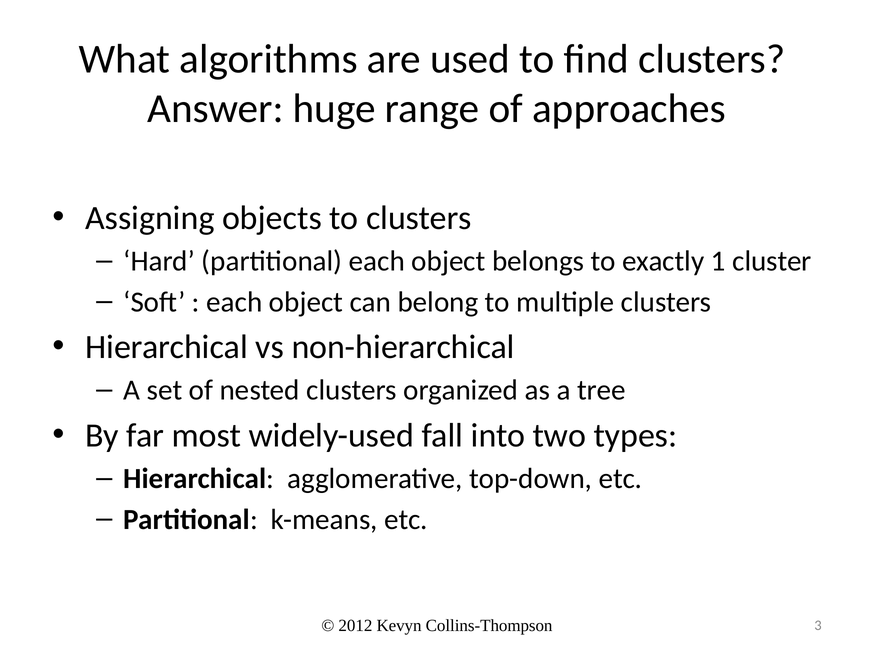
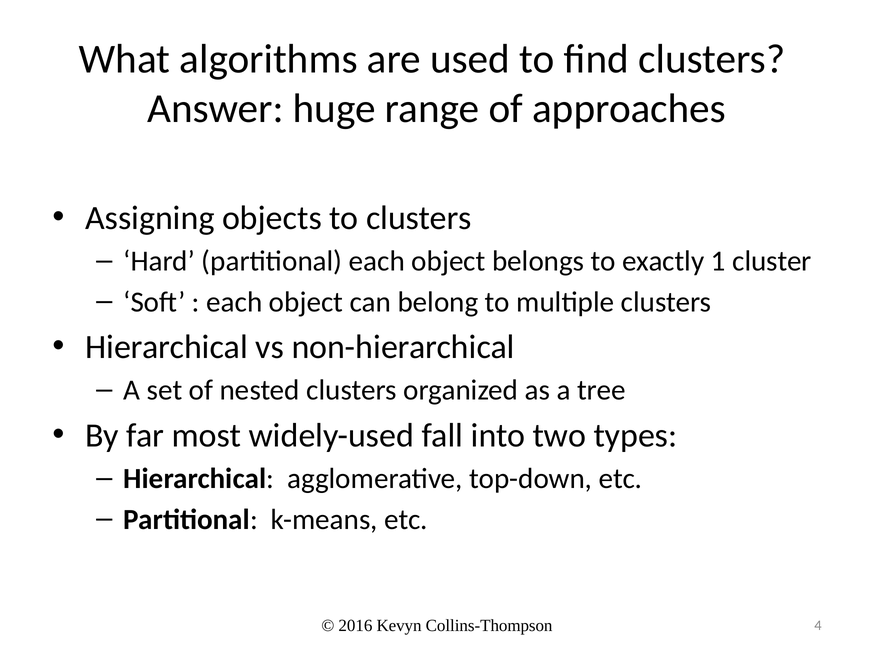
2012: 2012 -> 2016 (355, 626)
3: 3 -> 4 (818, 626)
